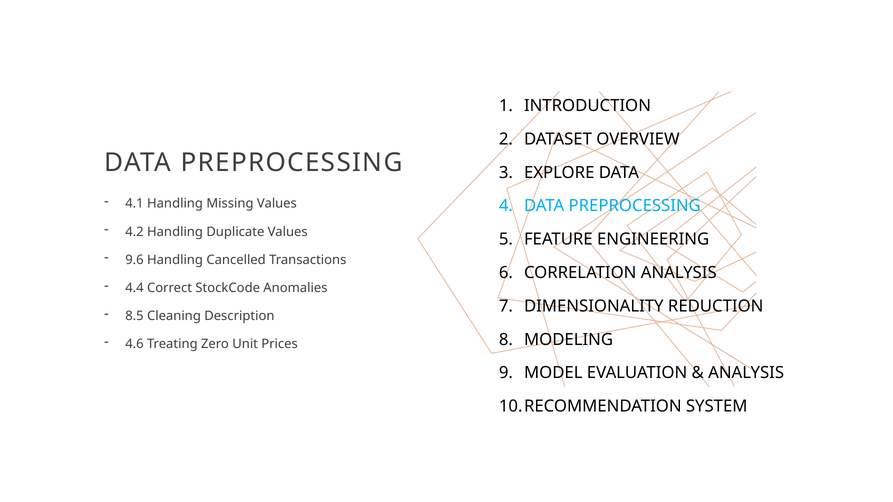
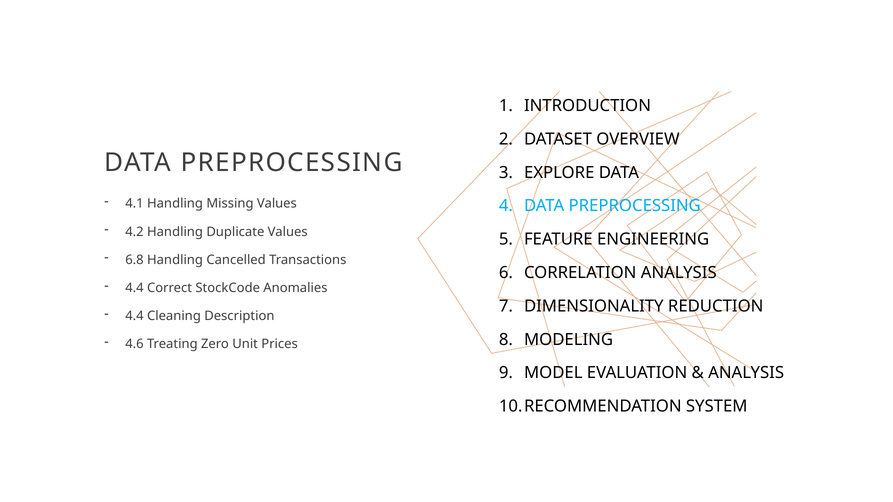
9.6: 9.6 -> 6.8 (134, 260)
8.5: 8.5 -> 4.4 (134, 316)
